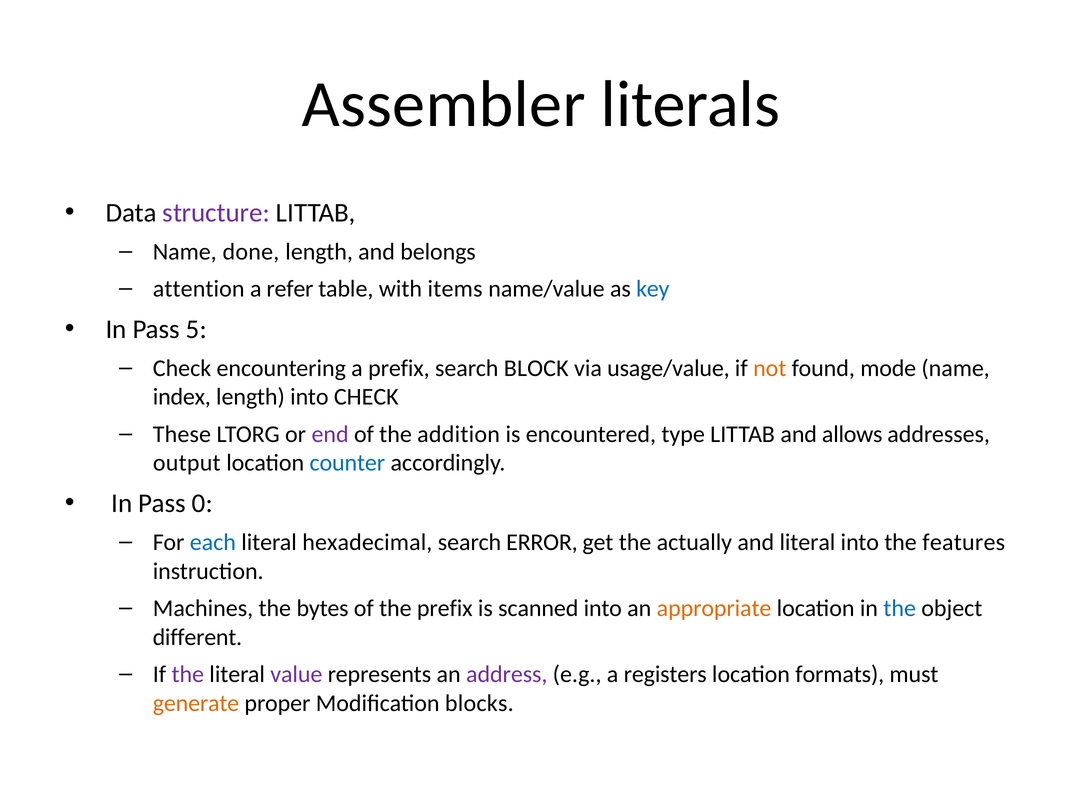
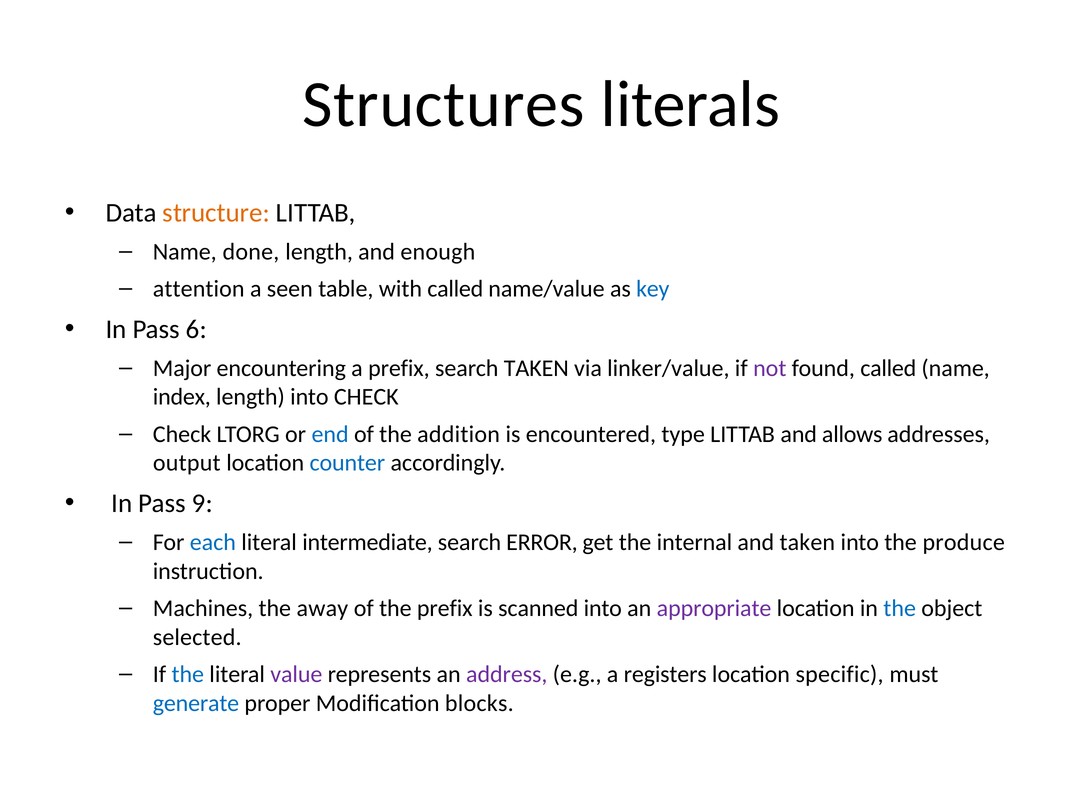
Assembler: Assembler -> Structures (443, 105)
structure colour: purple -> orange (216, 213)
belongs: belongs -> enough (438, 252)
refer: refer -> seen (290, 289)
with items: items -> called (455, 289)
5: 5 -> 6 (196, 330)
Check: Check -> Major (182, 368)
search BLOCK: BLOCK -> TAKEN (536, 368)
usage/value: usage/value -> linker/value (668, 368)
not colour: orange -> purple (770, 368)
found mode: mode -> called (888, 368)
These: These -> Check (182, 434)
end colour: purple -> blue (330, 434)
0: 0 -> 9 (202, 504)
hexadecimal: hexadecimal -> intermediate (367, 543)
actually: actually -> internal (694, 543)
and literal: literal -> taken (807, 543)
features: features -> produce (964, 543)
bytes: bytes -> away (322, 609)
appropriate colour: orange -> purple (714, 609)
different: different -> selected (197, 638)
the colour: purple -> blue (188, 675)
formats: formats -> specific (840, 675)
generate colour: orange -> blue (196, 704)
